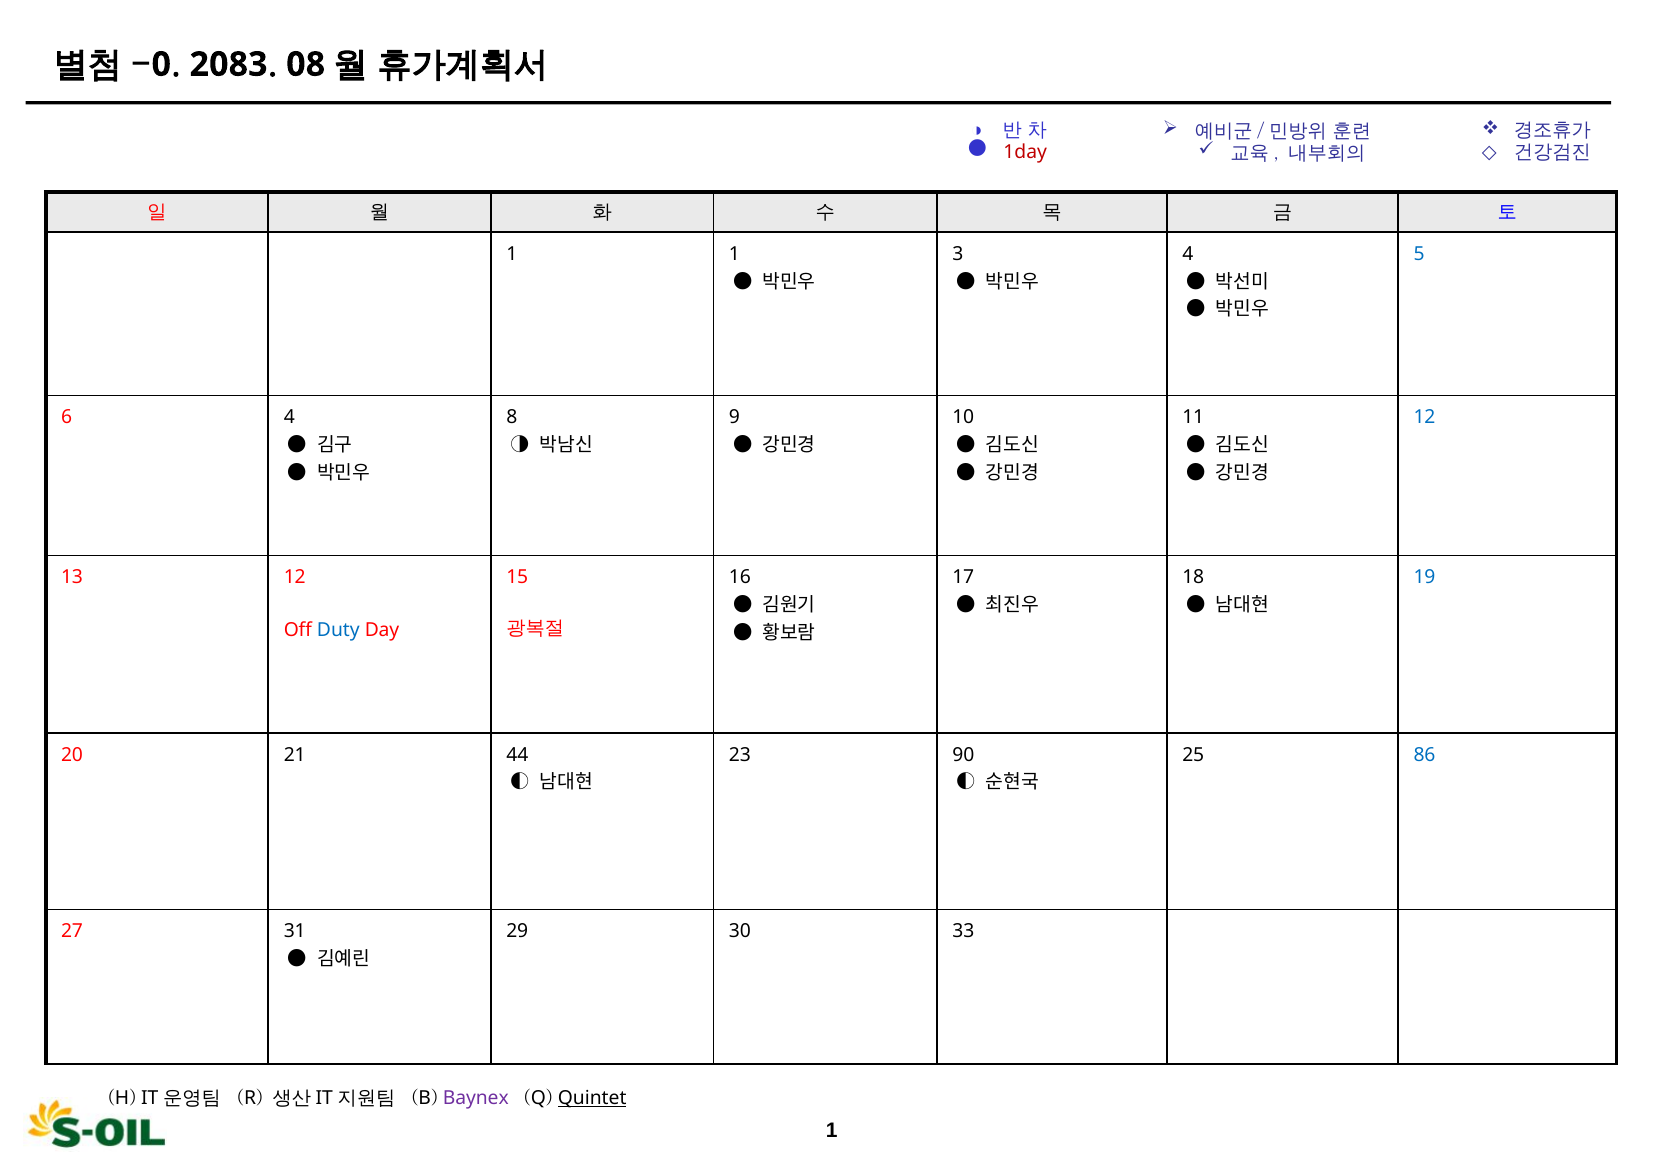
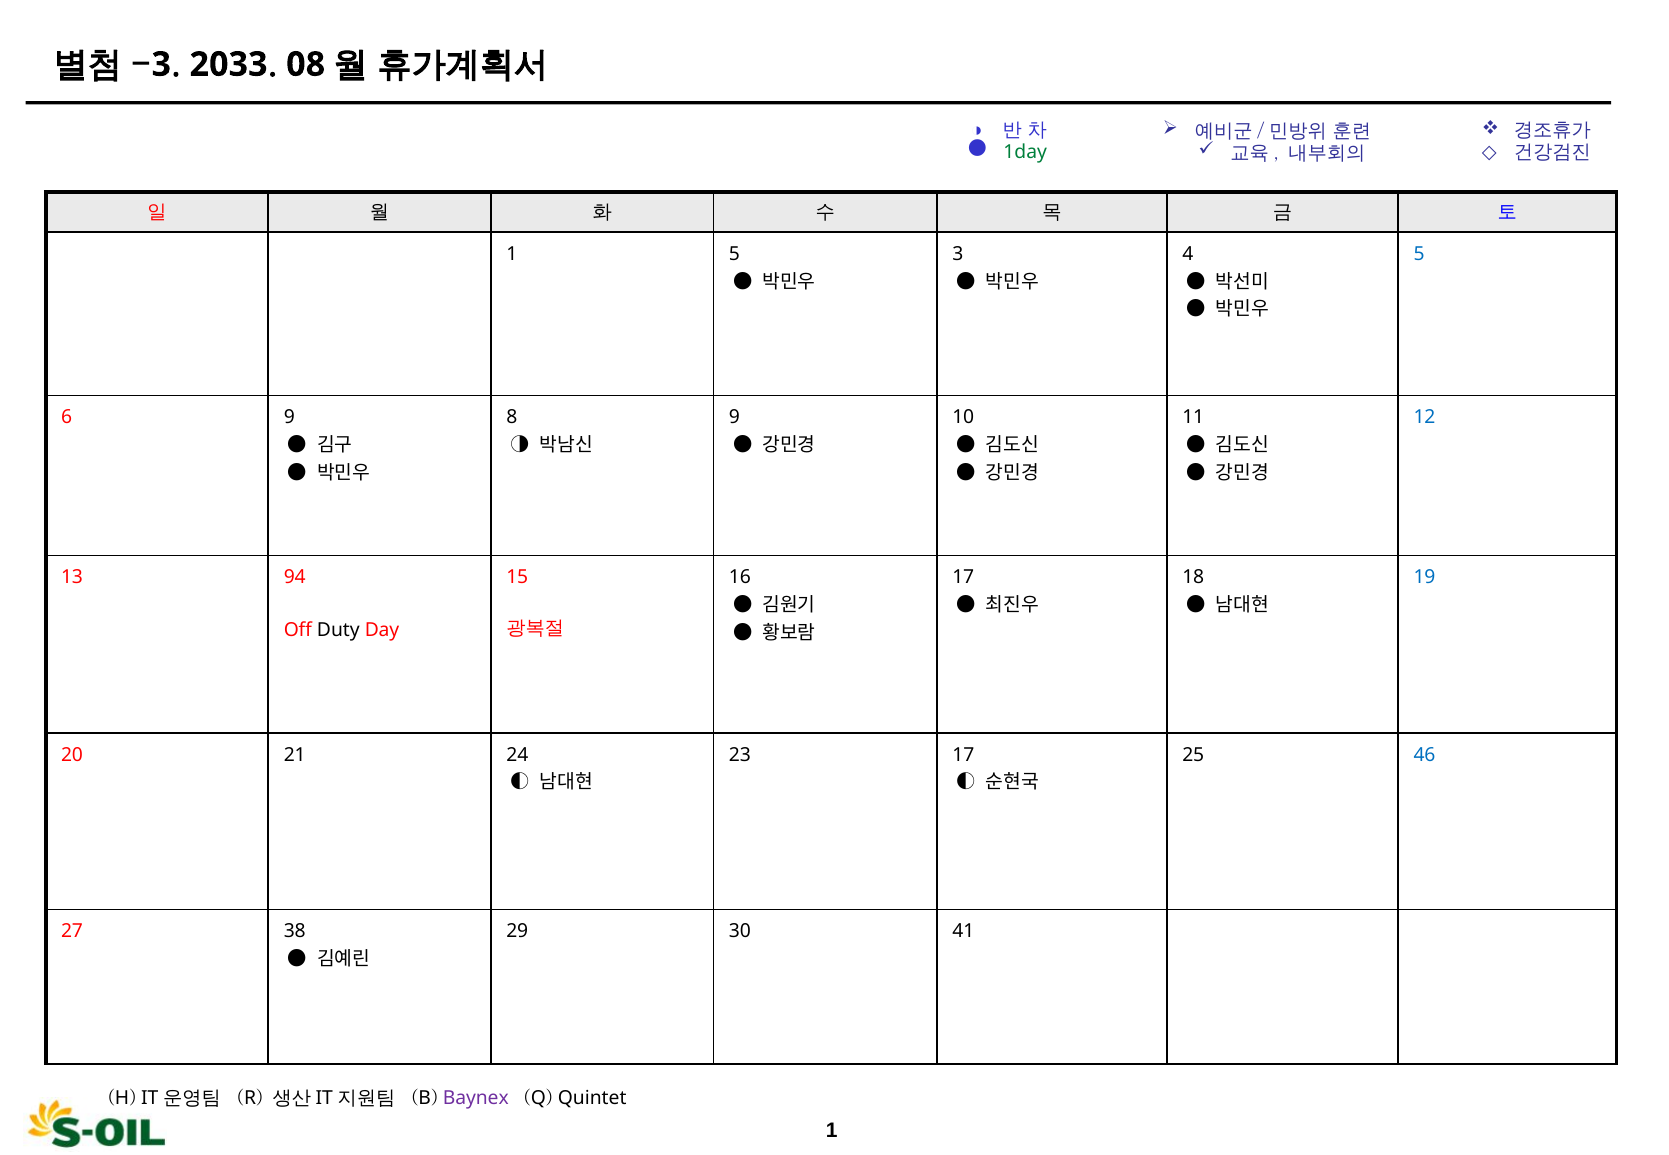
0: 0 -> 3 (161, 65)
2083: 2083 -> 2033 (229, 65)
1day colour: red -> green (1025, 153)
1 1: 1 -> 5 (734, 254)
6 4: 4 -> 9 (289, 417)
13 12: 12 -> 94 (295, 577)
Duty colour: blue -> black (338, 630)
44: 44 -> 24 (517, 755)
23 90: 90 -> 17 (963, 755)
86: 86 -> 46 (1425, 755)
31: 31 -> 38 (295, 932)
33: 33 -> 41 (963, 932)
Quintet underline: present -> none (592, 1098)
